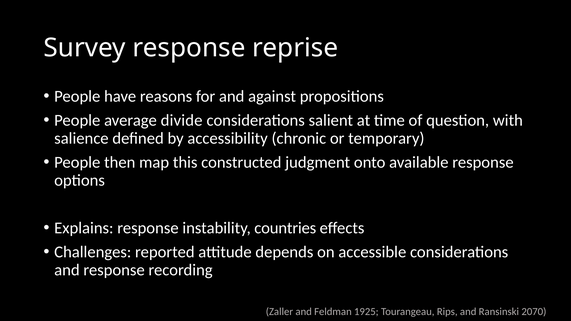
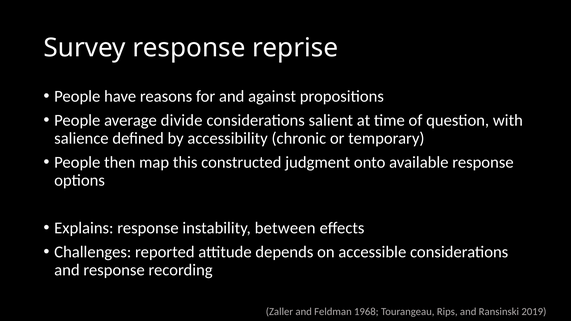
countries: countries -> between (285, 228)
1925: 1925 -> 1968 (366, 312)
2070: 2070 -> 2019 (534, 312)
